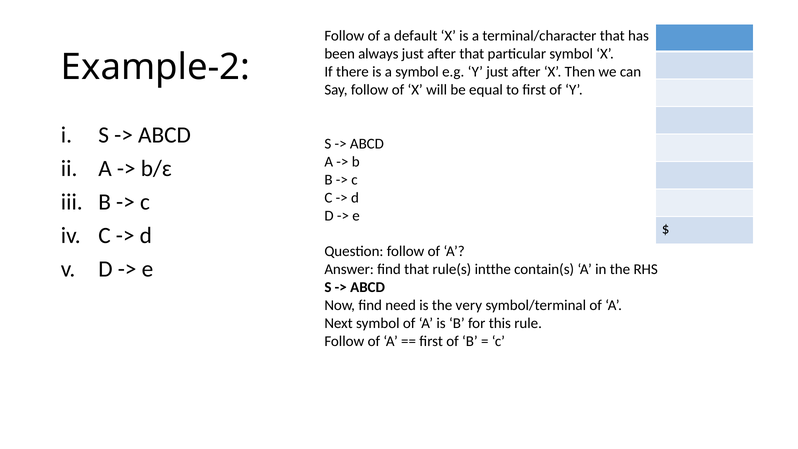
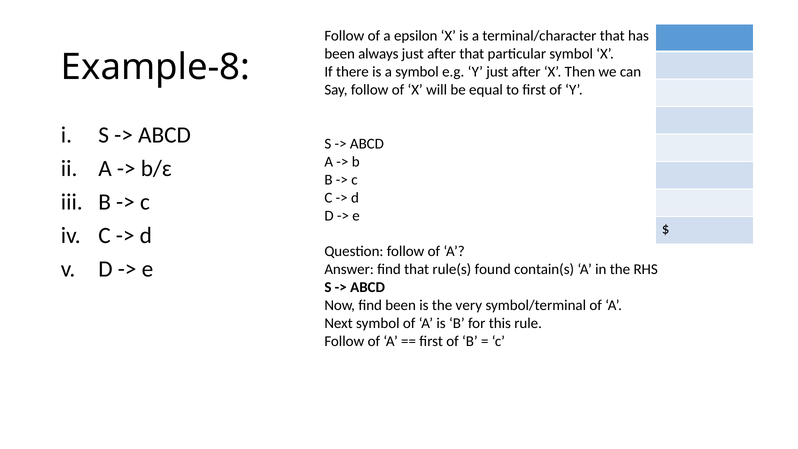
default: default -> epsilon (416, 36)
Example-2: Example-2 -> Example-8 (156, 67)
intthe: intthe -> found (493, 269)
find need: need -> been (401, 305)
